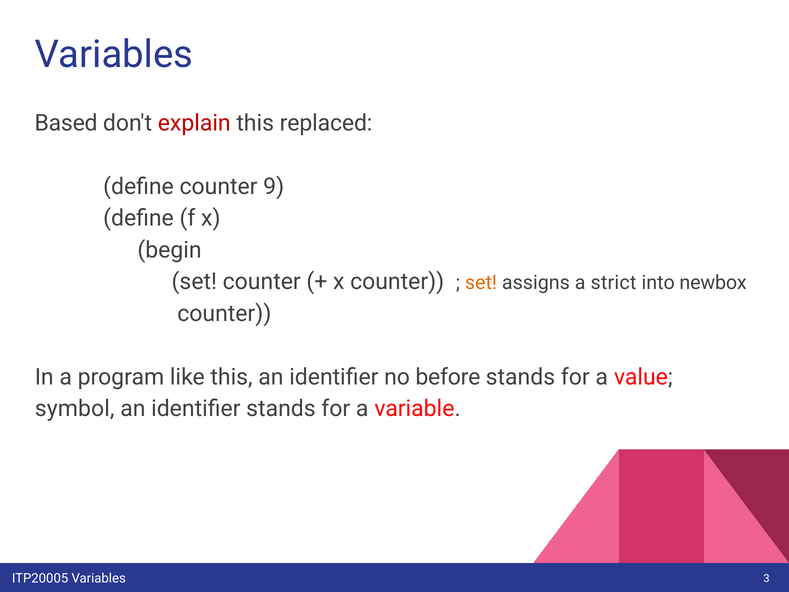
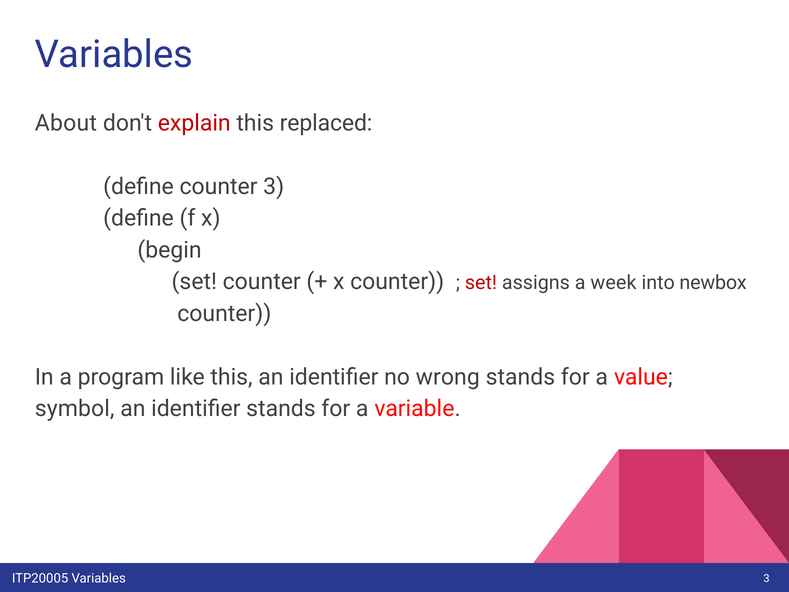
Based: Based -> About (66, 123)
counter 9: 9 -> 3 (274, 186)
set colour: orange -> red (481, 283)
strict: strict -> week (614, 283)
before: before -> wrong (448, 377)
